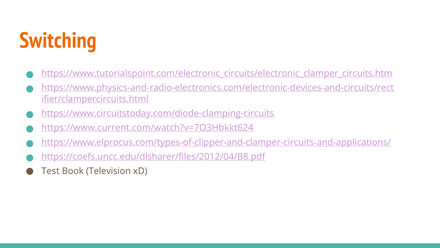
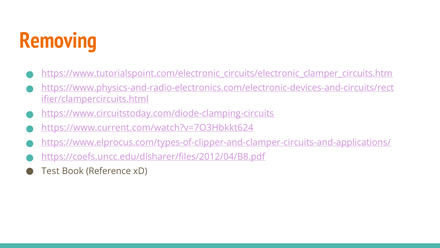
Switching: Switching -> Removing (58, 41)
Television: Television -> Reference (108, 171)
